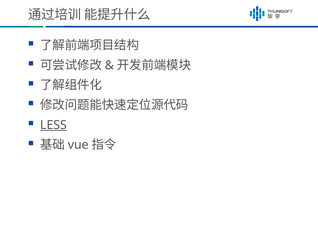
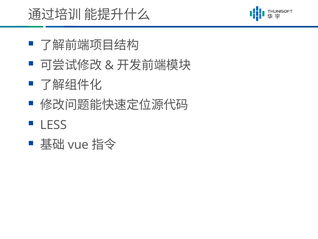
LESS underline: present -> none (54, 125)
